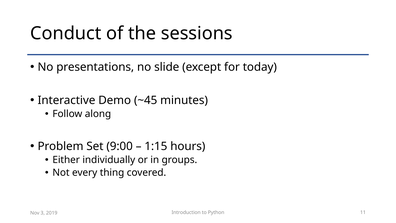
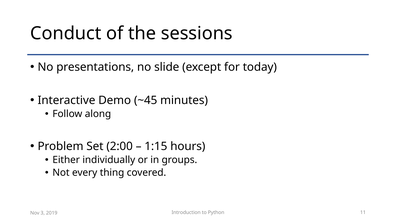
9:00: 9:00 -> 2:00 (120, 146)
